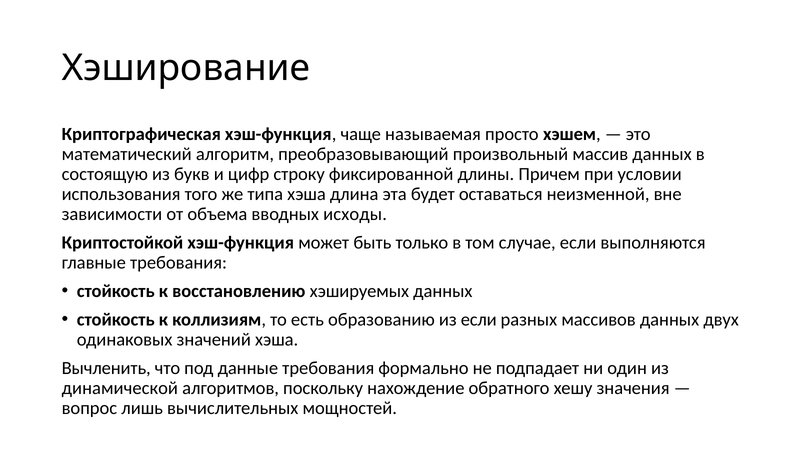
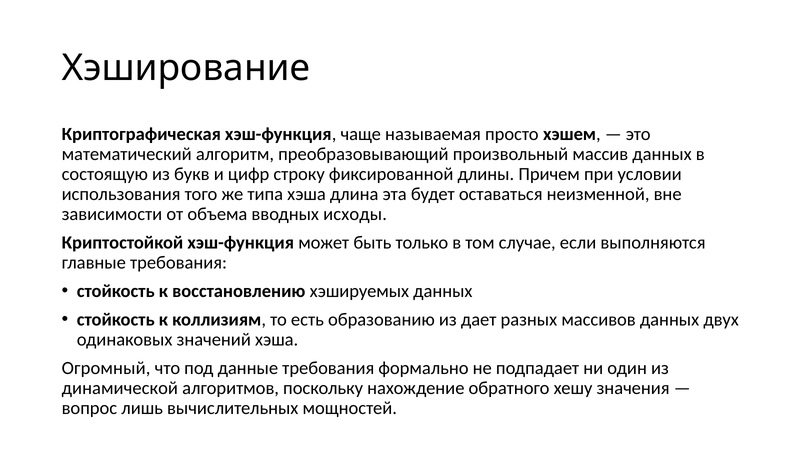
из если: если -> дает (479, 319)
Вычленить: Вычленить -> Огромный (106, 368)
